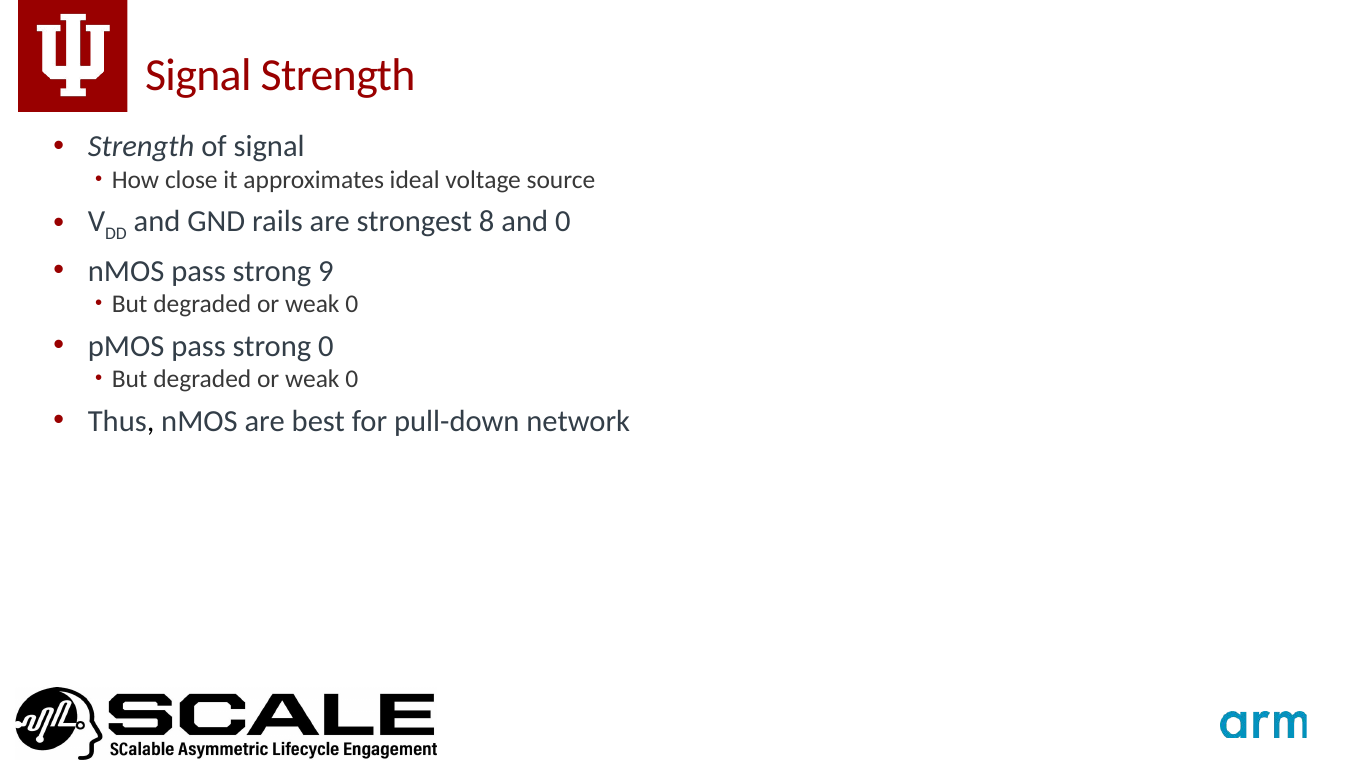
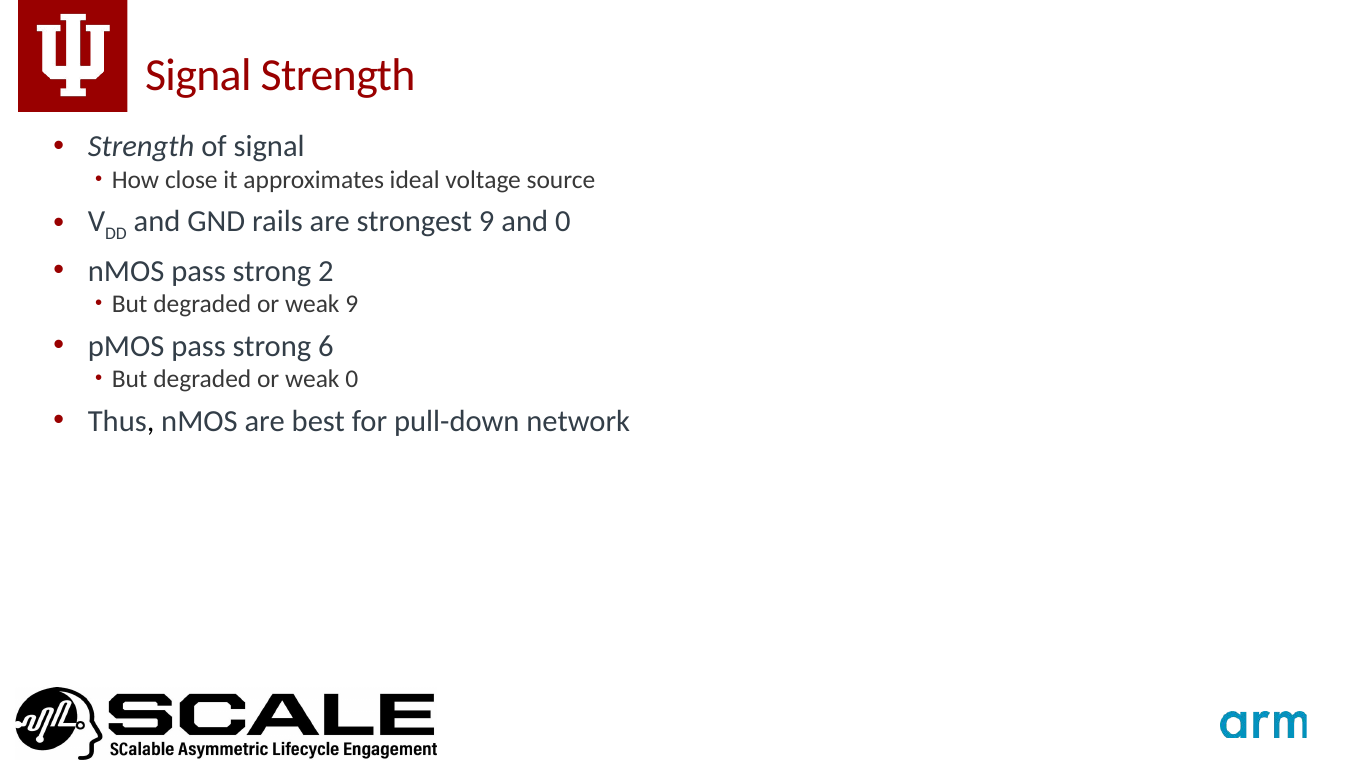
strongest 8: 8 -> 9 (487, 222)
9: 9 -> 2 (326, 271)
0: 0 -> 9 (352, 305)
strong 0: 0 -> 6 (326, 346)
